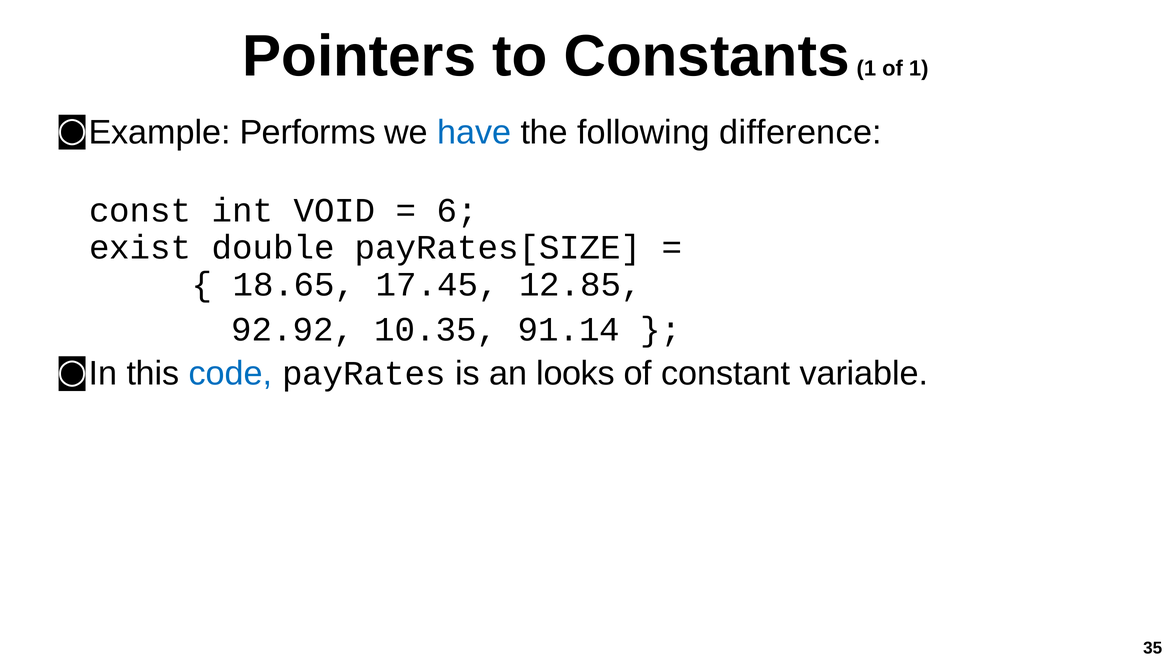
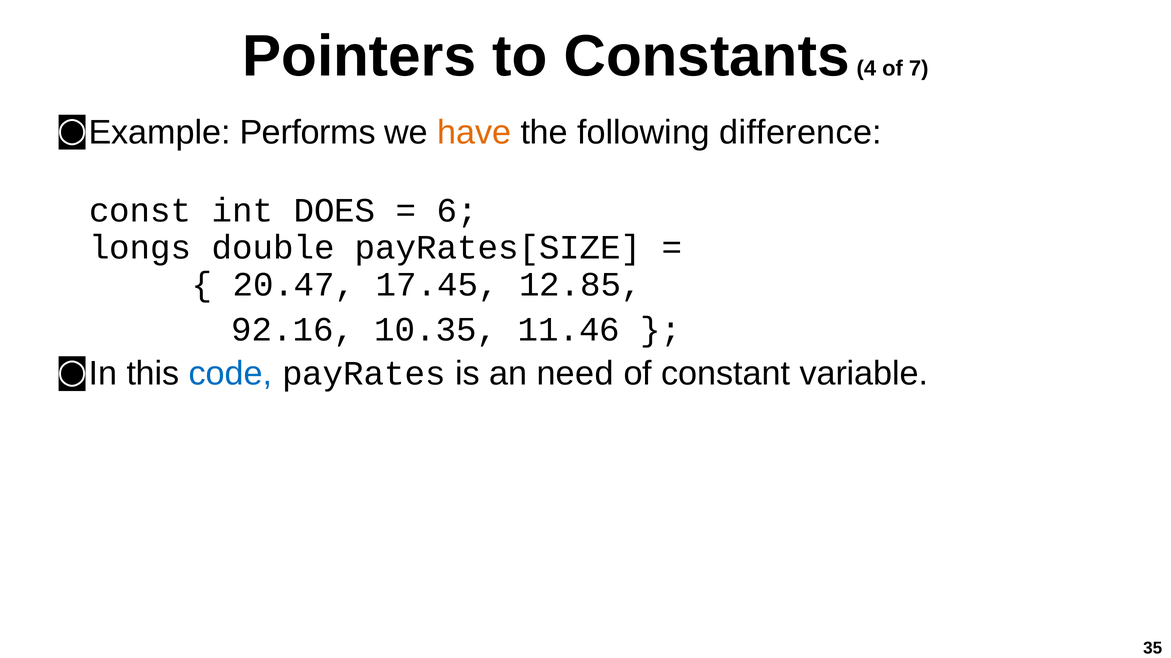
Constants 1: 1 -> 4 (866, 69)
of 1: 1 -> 7 (919, 69)
have colour: blue -> orange (474, 132)
VOID: VOID -> DOES (334, 211)
exist: exist -> longs (140, 248)
18.65: 18.65 -> 20.47 (294, 285)
92.92: 92.92 -> 92.16 (293, 330)
91.14: 91.14 -> 11.46 (569, 330)
looks: looks -> need (575, 374)
